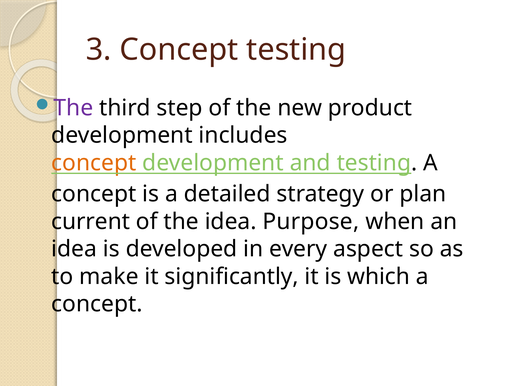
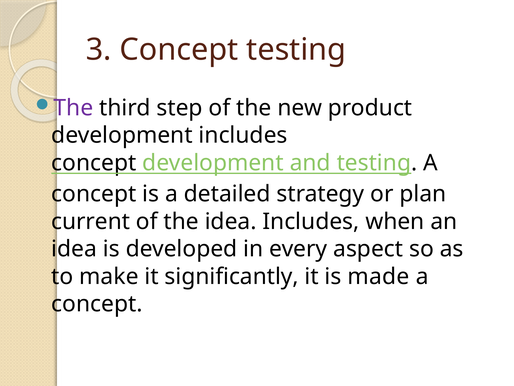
concept colour: orange -> black (94, 163)
idea Purpose: Purpose -> Includes (311, 221)
which: which -> made (378, 276)
